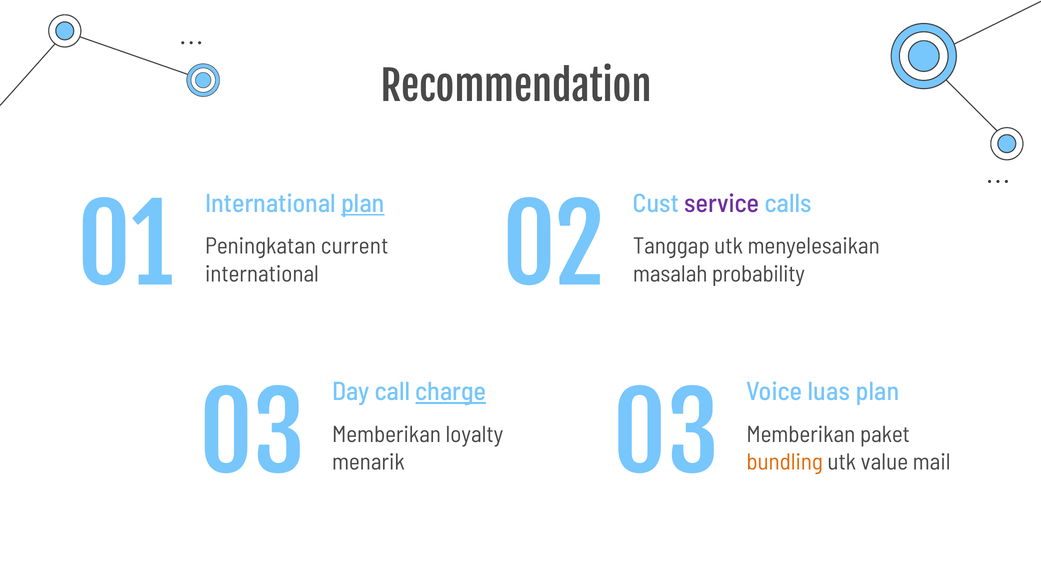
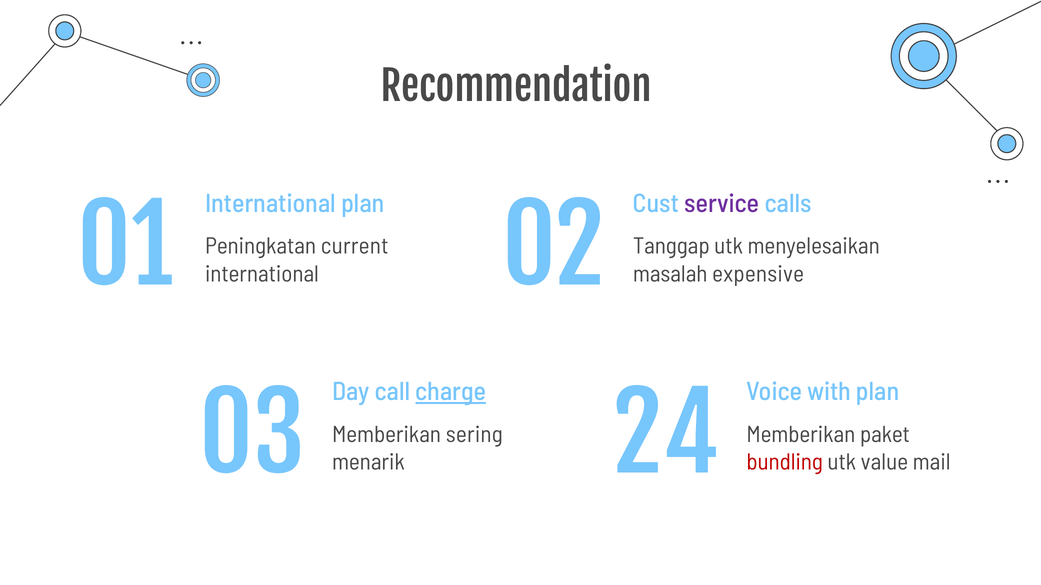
plan underline: present -> none (363, 204)
probability: probability -> expensive (758, 274)
luas: luas -> with (829, 392)
03 03: 03 -> 24 (666, 439)
loyalty: loyalty -> sering (474, 435)
bundling colour: orange -> red (785, 463)
